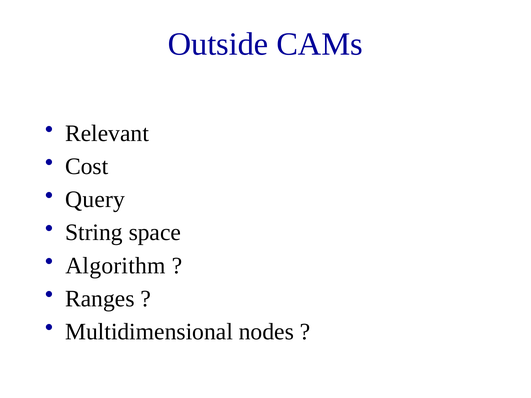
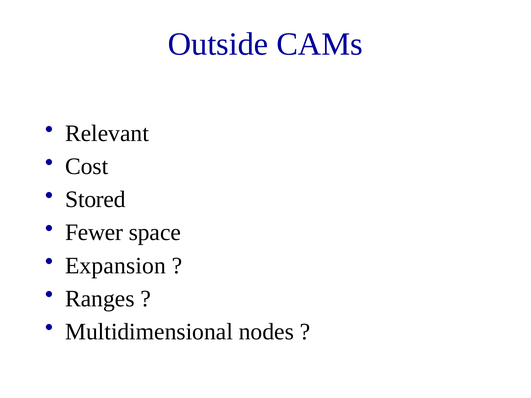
Query: Query -> Stored (95, 200)
String: String -> Fewer (94, 233)
Algorithm: Algorithm -> Expansion (115, 266)
